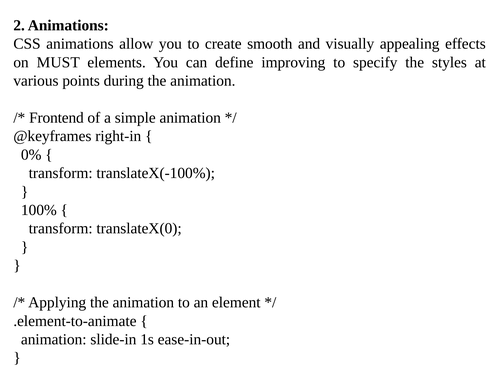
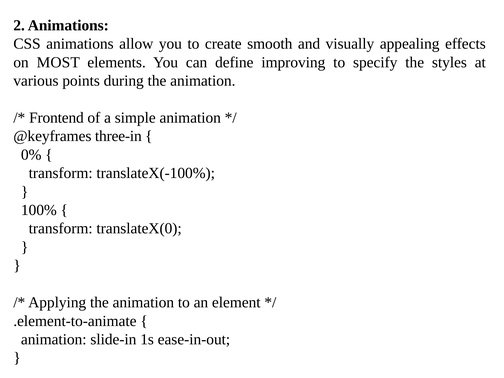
MUST: MUST -> MOST (58, 62)
right-in: right-in -> three-in (118, 136)
